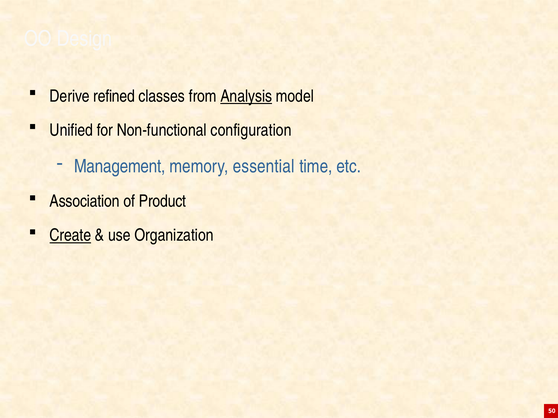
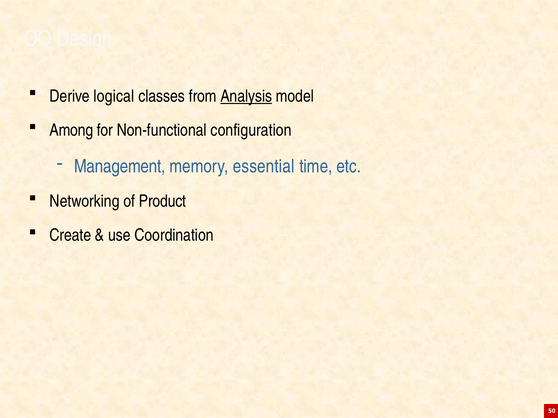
refined: refined -> logical (114, 96)
Unified: Unified -> Among (71, 130)
Association: Association -> Networking (85, 202)
Create underline: present -> none (70, 236)
Organization: Organization -> Coordination (174, 236)
